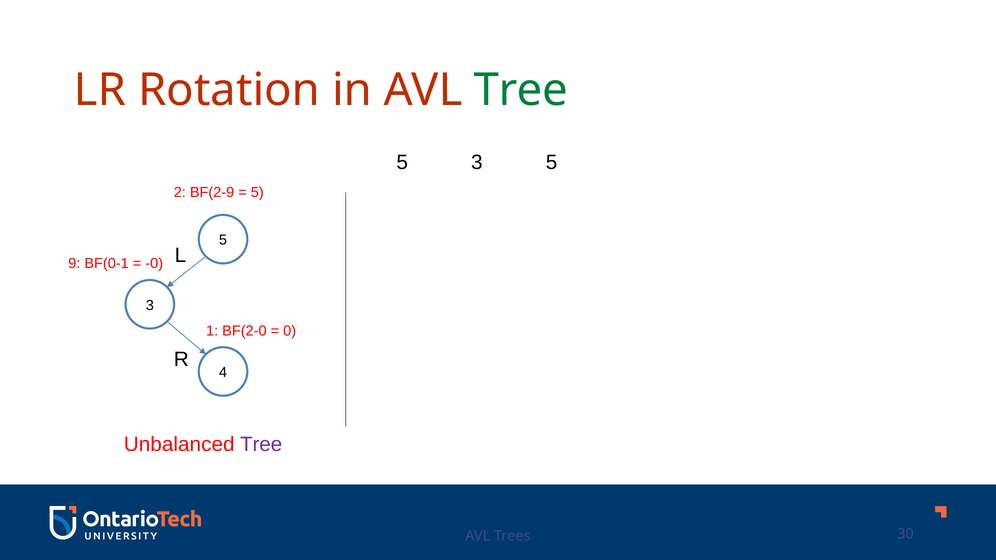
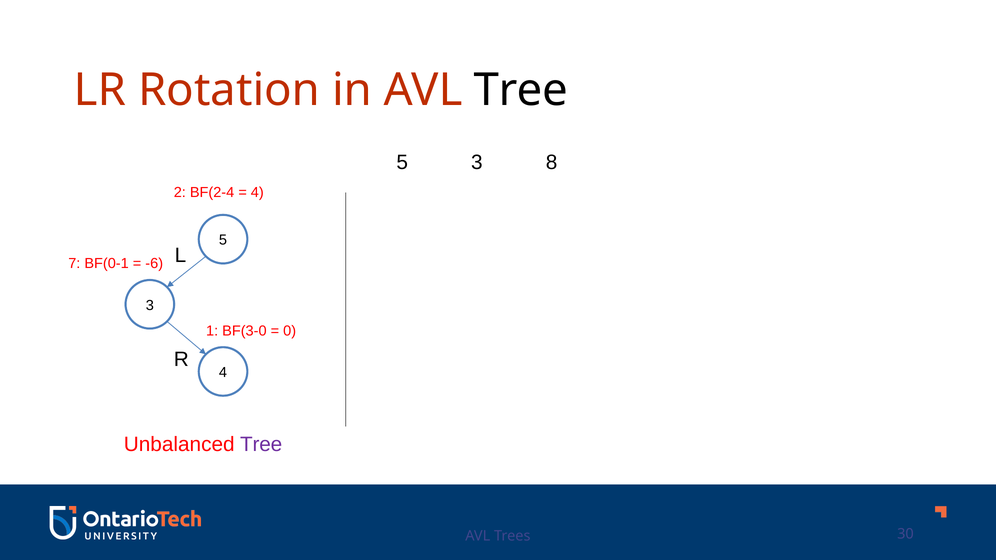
Tree colour: green -> black (521, 90)
3 5: 5 -> 8 (552, 163)
BF(2-9: BF(2-9 -> BF(2-4 (212, 193)
5: 5 -> 4 (257, 193)
9: 9 -> 7 (74, 264)
-0: -0 -> -6 (154, 264)
BF(2-0: BF(2-0 -> BF(3-0 (244, 331)
